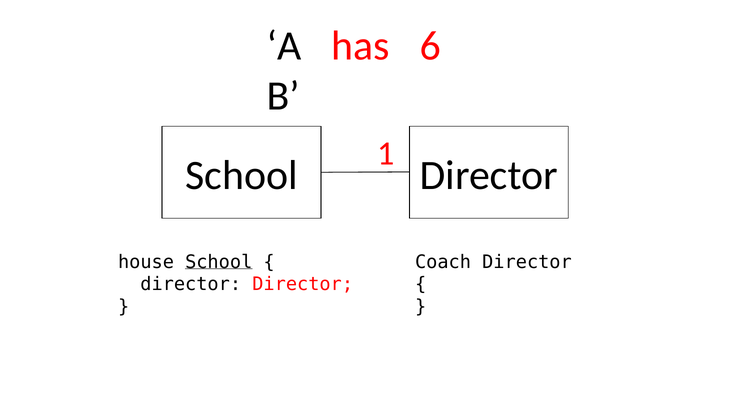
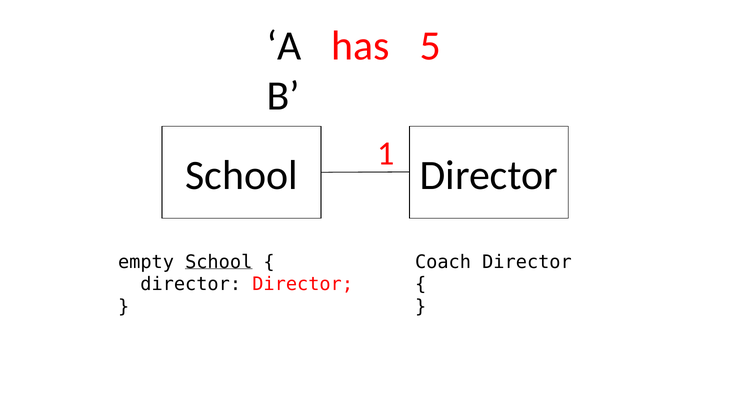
6: 6 -> 5 (430, 46)
house: house -> empty (146, 262)
